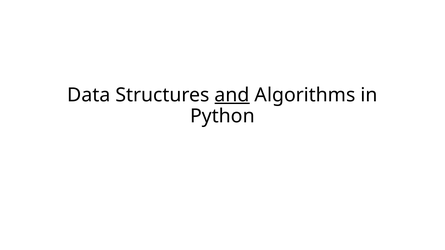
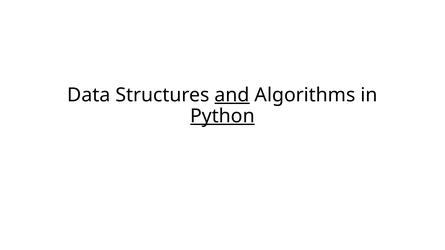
Python underline: none -> present (223, 116)
